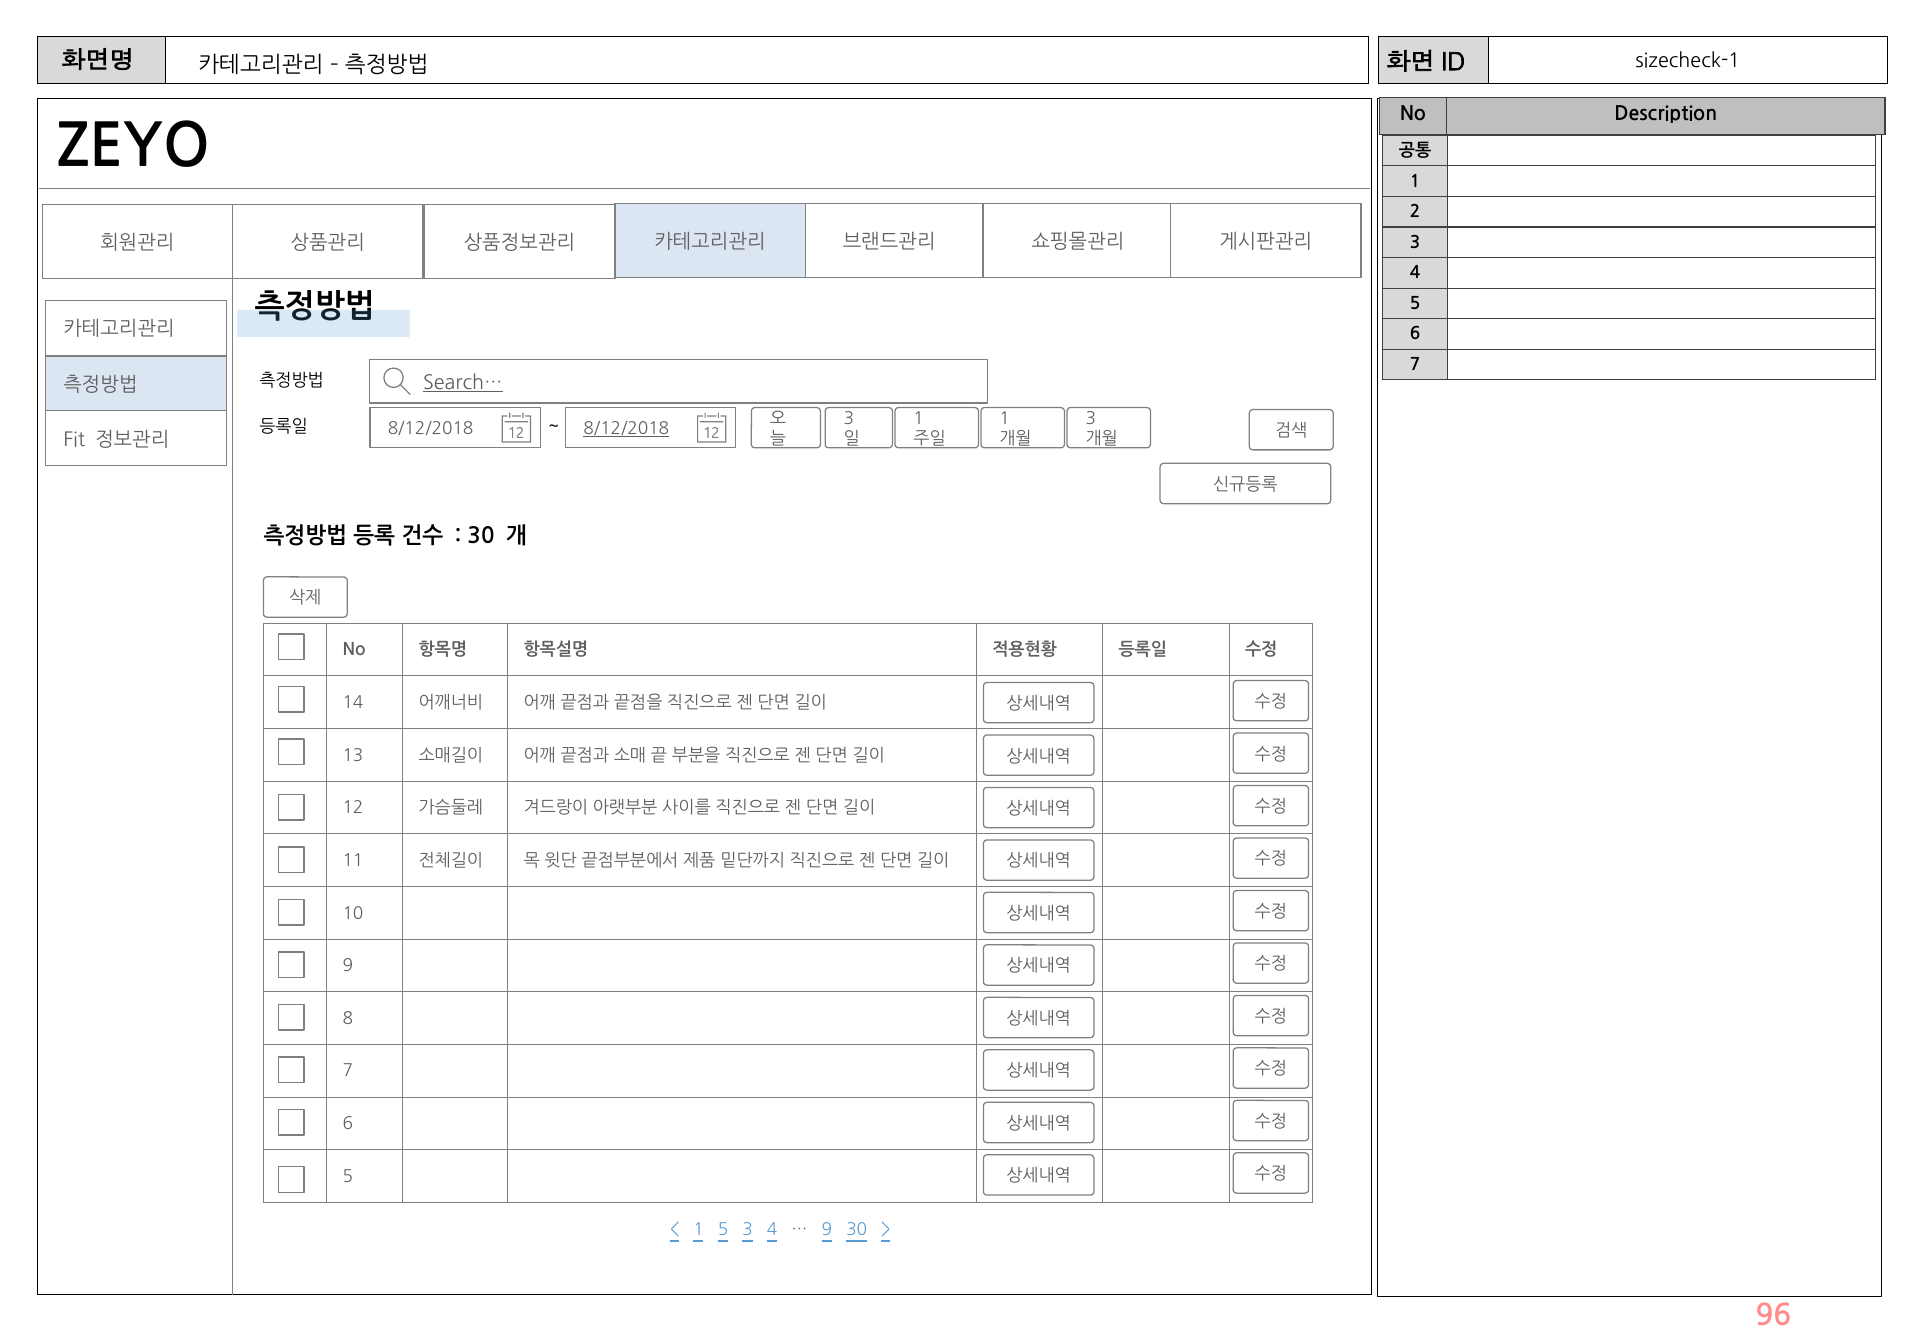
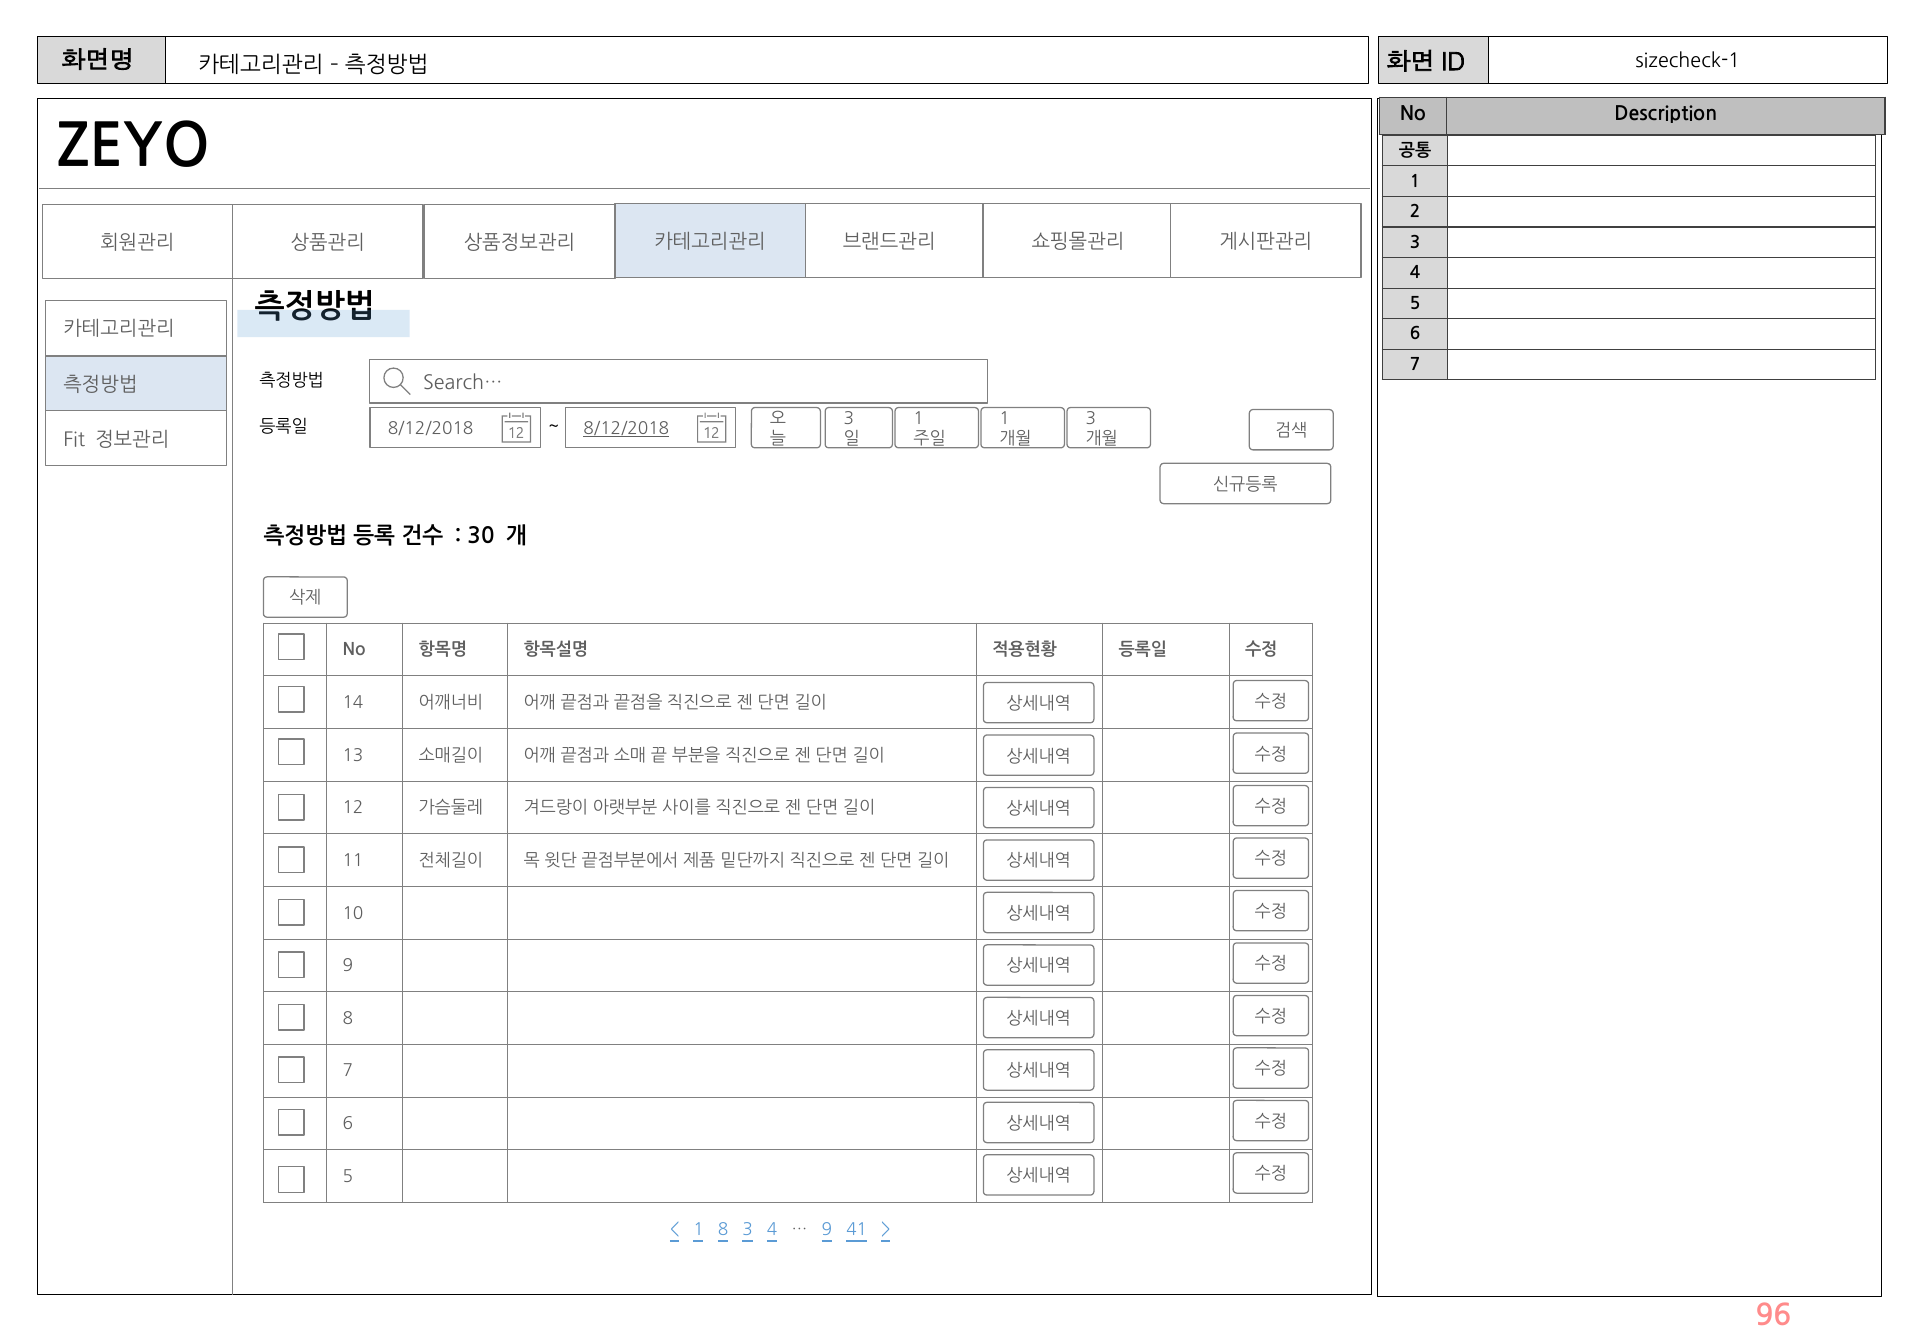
Search… underline: present -> none (463, 383)
1 5: 5 -> 8 (723, 1231)
9 30: 30 -> 41 (857, 1231)
